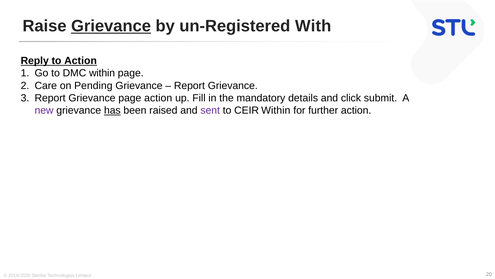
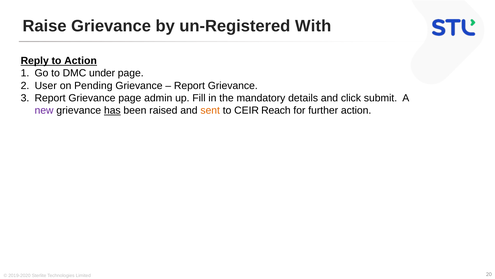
Grievance underline: present -> none (111, 26)
DMC within: within -> under (102, 73)
Care: Care -> User (46, 85)
page action: action -> admin (158, 98)
sent colour: purple -> orange (210, 110)
CEIR Within: Within -> Reach (276, 110)
